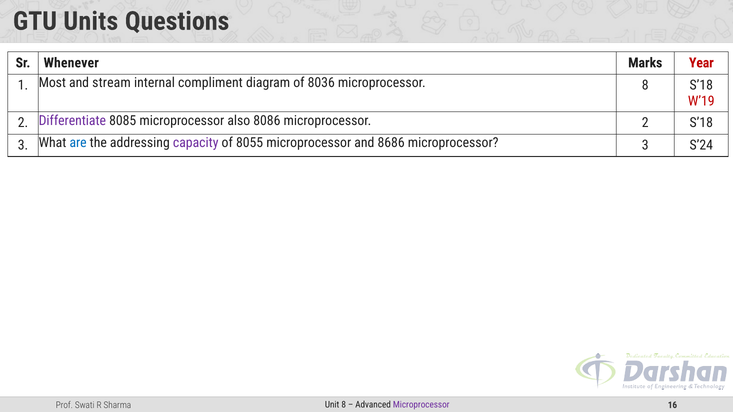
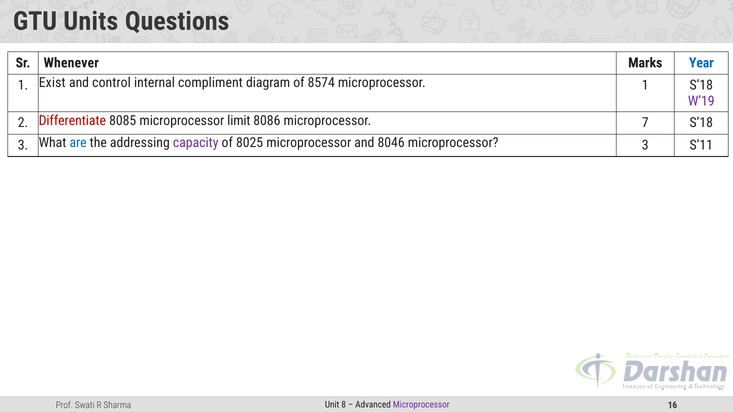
Year colour: red -> blue (701, 63)
Most: Most -> Exist (52, 83)
stream: stream -> control (112, 83)
8036: 8036 -> 8574 (321, 83)
microprocessor 8: 8 -> 1 (645, 85)
W’19 colour: red -> purple (701, 101)
Differentiate colour: purple -> red (72, 121)
also: also -> limit (239, 121)
microprocessor 2: 2 -> 7 (645, 123)
8055: 8055 -> 8025 (250, 143)
8686: 8686 -> 8046 (391, 143)
S’24: S’24 -> S’11 (701, 145)
